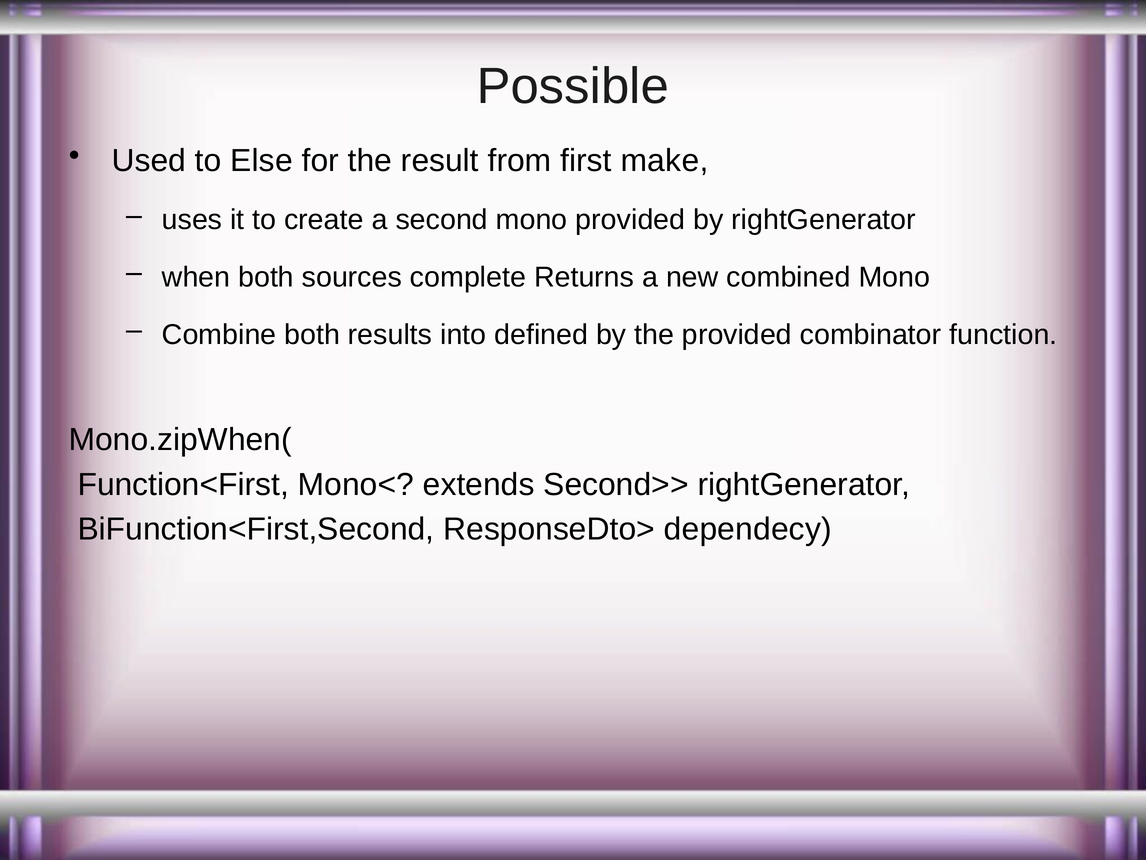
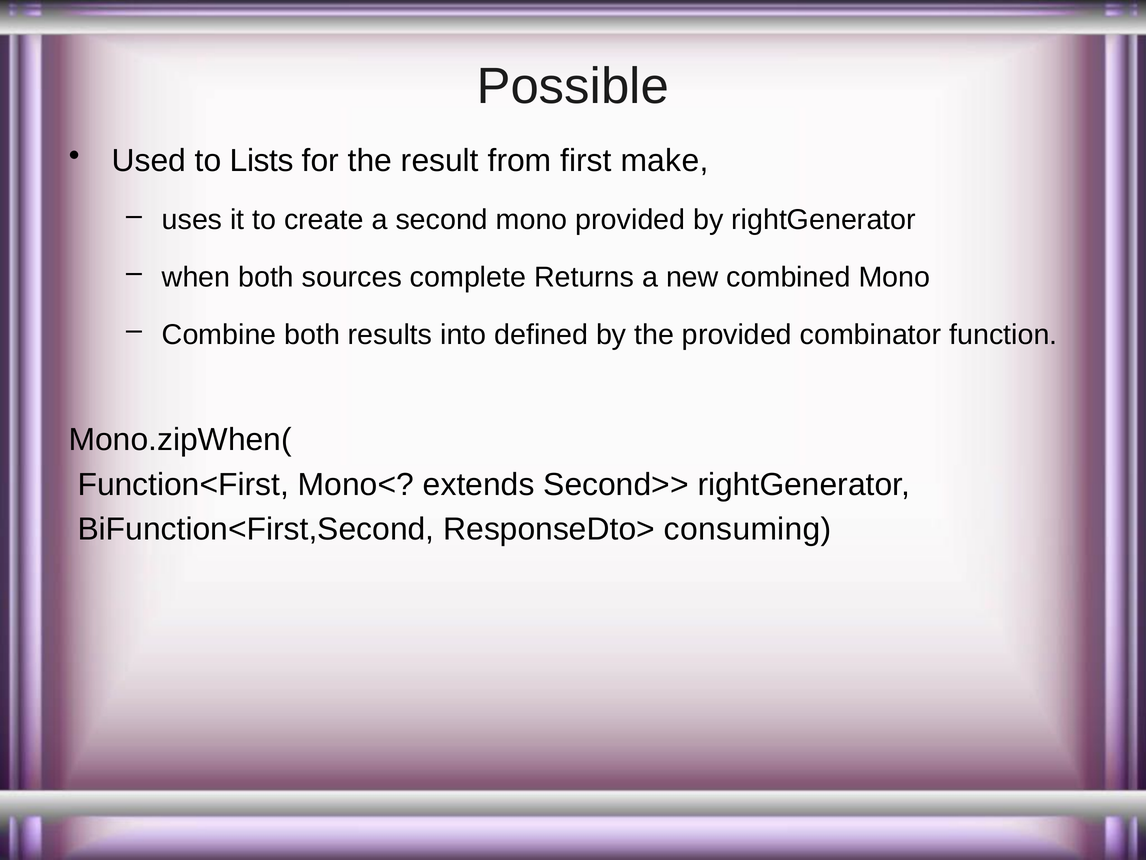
Else: Else -> Lists (262, 161)
dependecy: dependecy -> consuming (748, 529)
